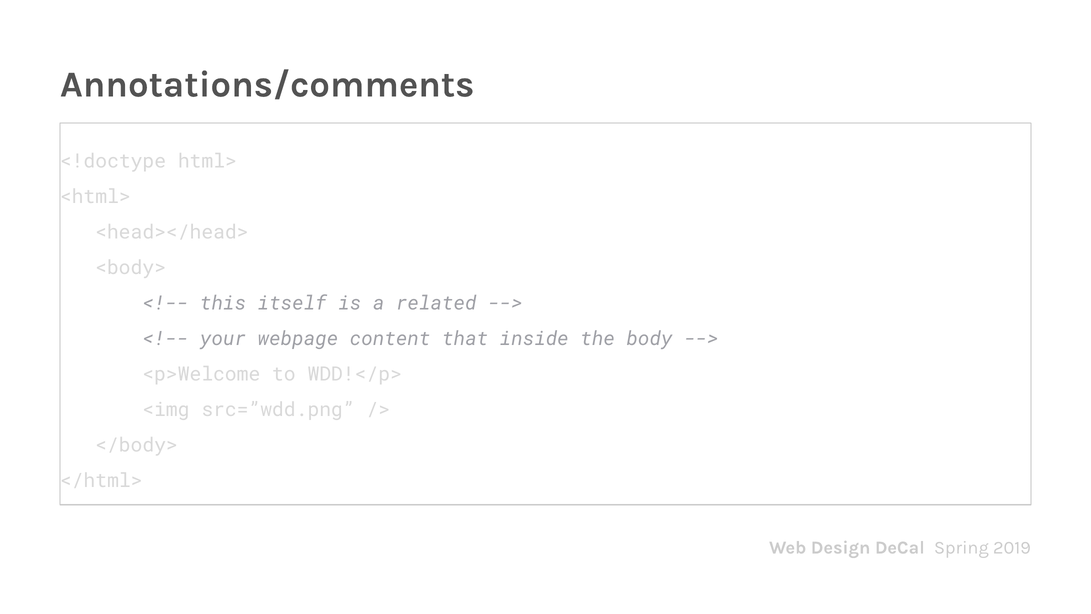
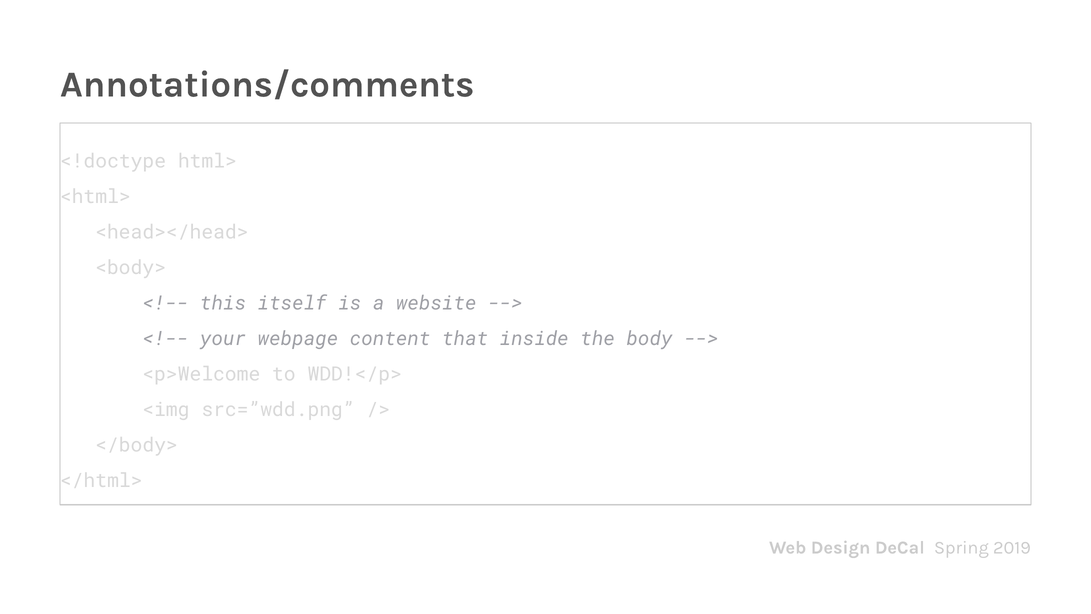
related: related -> website (436, 303)
